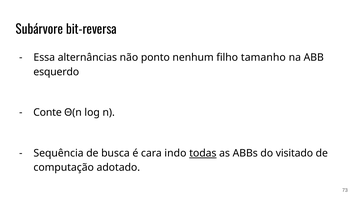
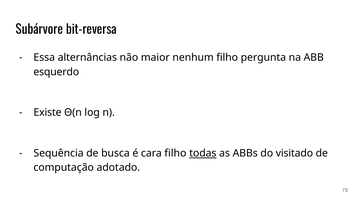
ponto: ponto -> maior (155, 57)
tamanho: tamanho -> pergunta (263, 57)
Conte: Conte -> Existe (48, 112)
cara indo: indo -> filho (175, 153)
